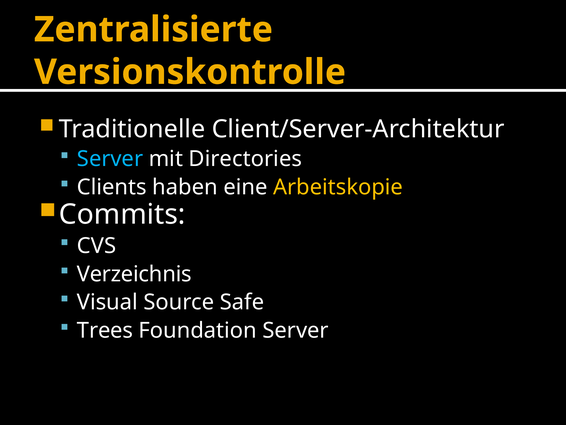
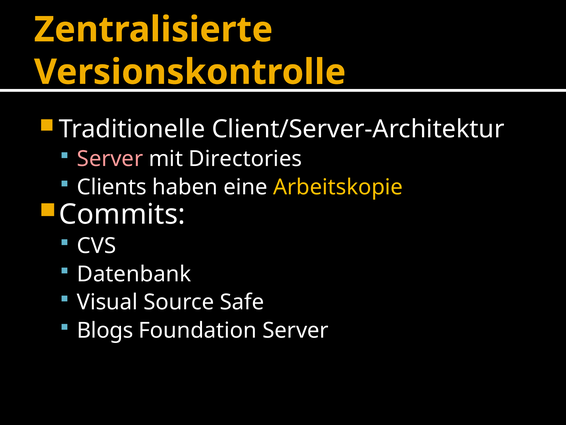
Server colour: light blue -> pink (110, 159)
Verzeichnis: Verzeichnis -> Datenbank (134, 274)
Trees: Trees -> Blogs (105, 330)
